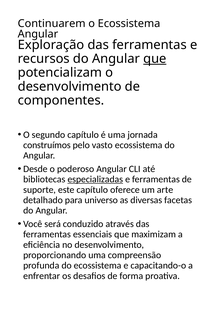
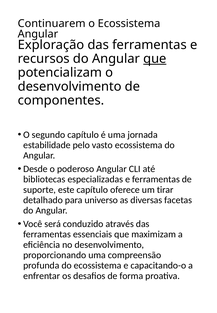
construímos: construímos -> estabilidade (47, 145)
especializadas underline: present -> none (95, 180)
arte: arte -> tirar (165, 190)
